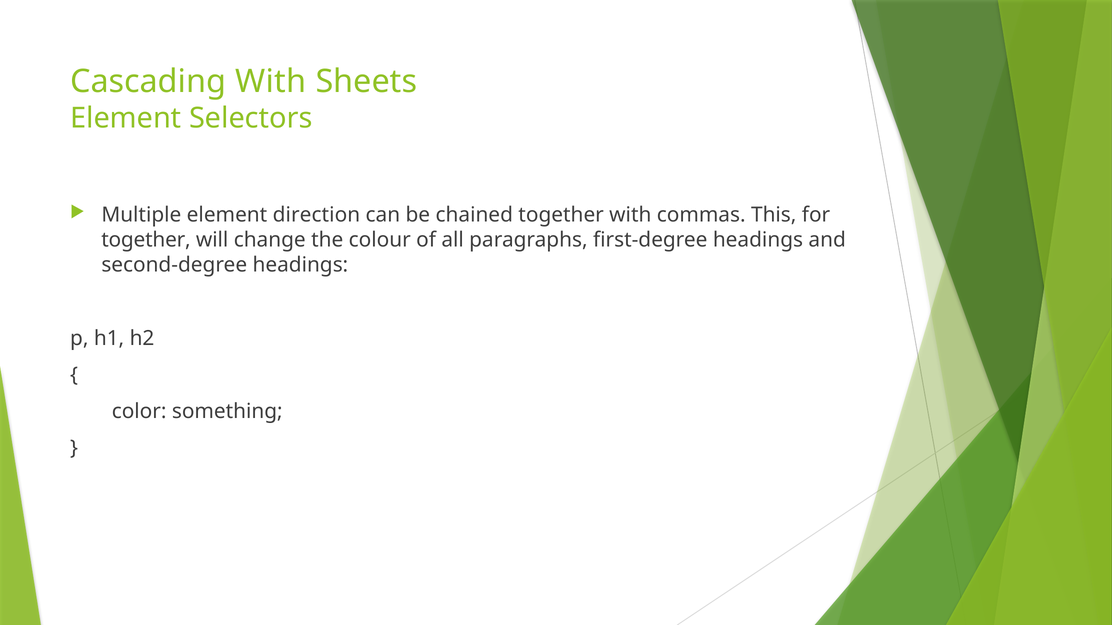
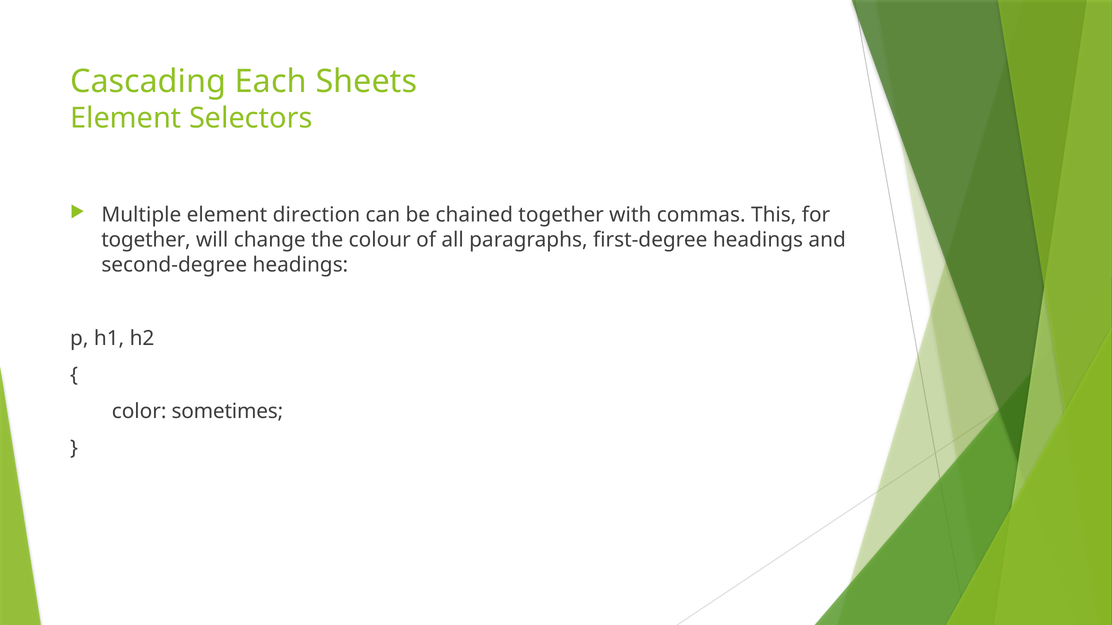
Cascading With: With -> Each (271, 81)
something: something -> sometimes (227, 412)
